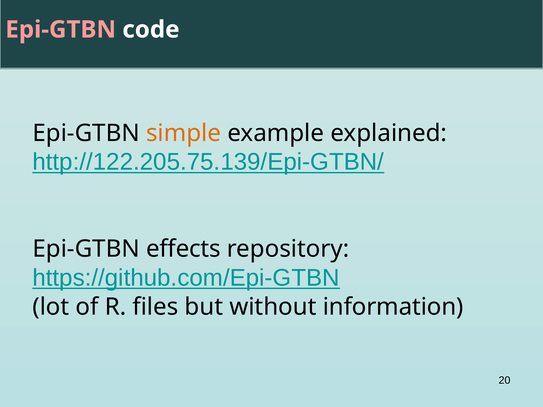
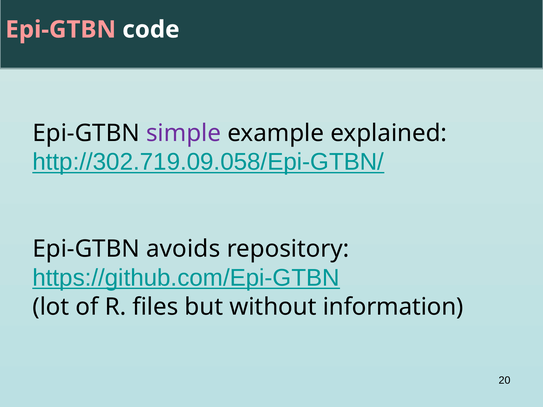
simple colour: orange -> purple (184, 133)
http://122.205.75.139/Epi-GTBN/: http://122.205.75.139/Epi-GTBN/ -> http://302.719.09.058/Epi-GTBN/ (208, 162)
effects: effects -> avoids (183, 249)
